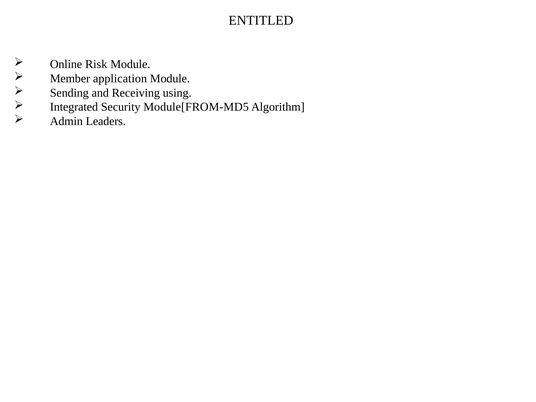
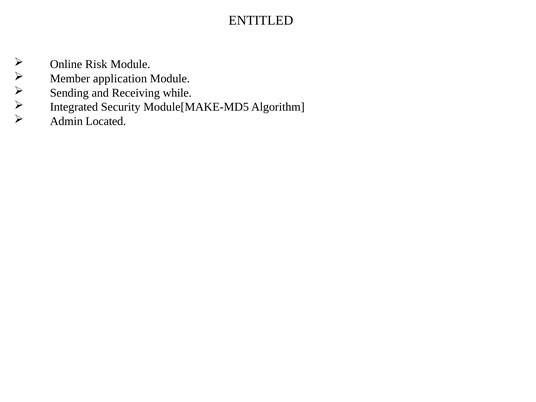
using: using -> while (177, 93)
Module[FROM-MD5: Module[FROM-MD5 -> Module[MAKE-MD5 (196, 107)
Leaders: Leaders -> Located (106, 121)
